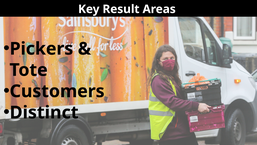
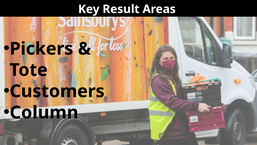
Distinct: Distinct -> Column (44, 112)
